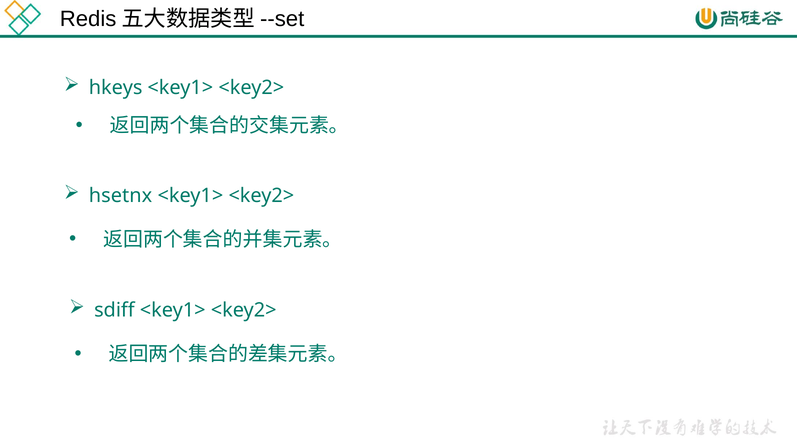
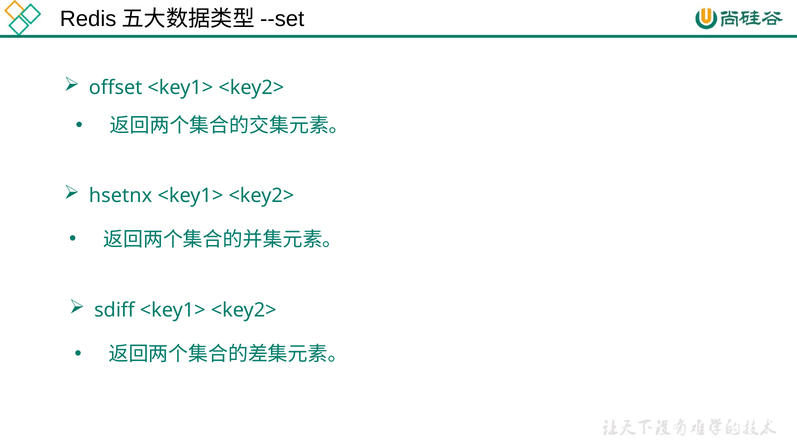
hkeys: hkeys -> offset (116, 88)
